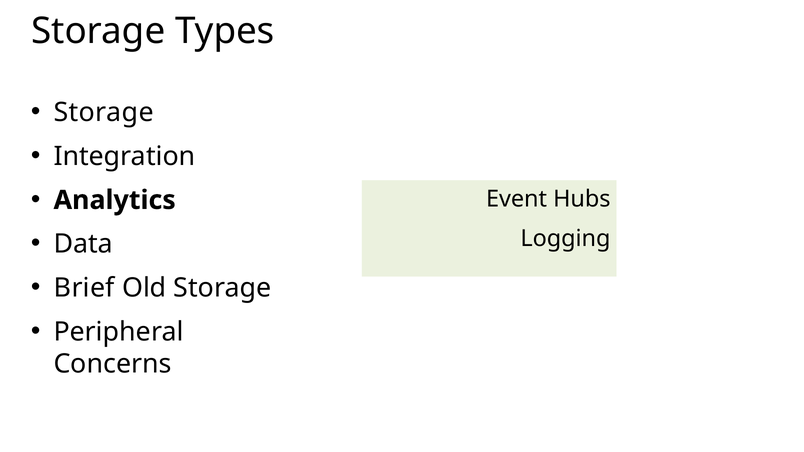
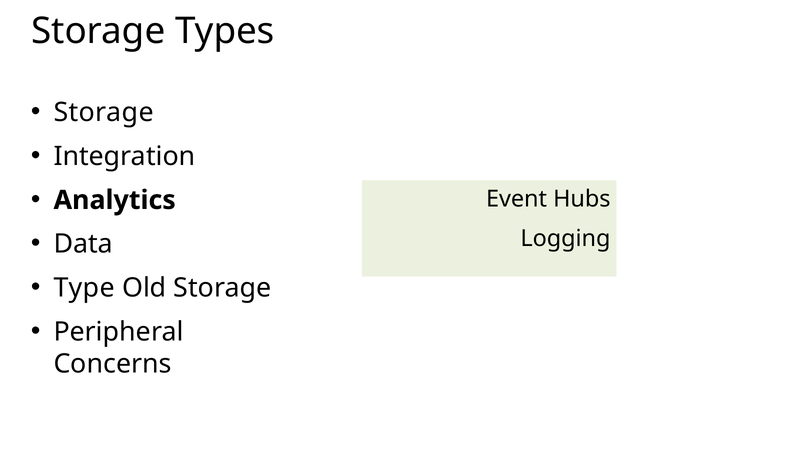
Brief: Brief -> Type (84, 288)
